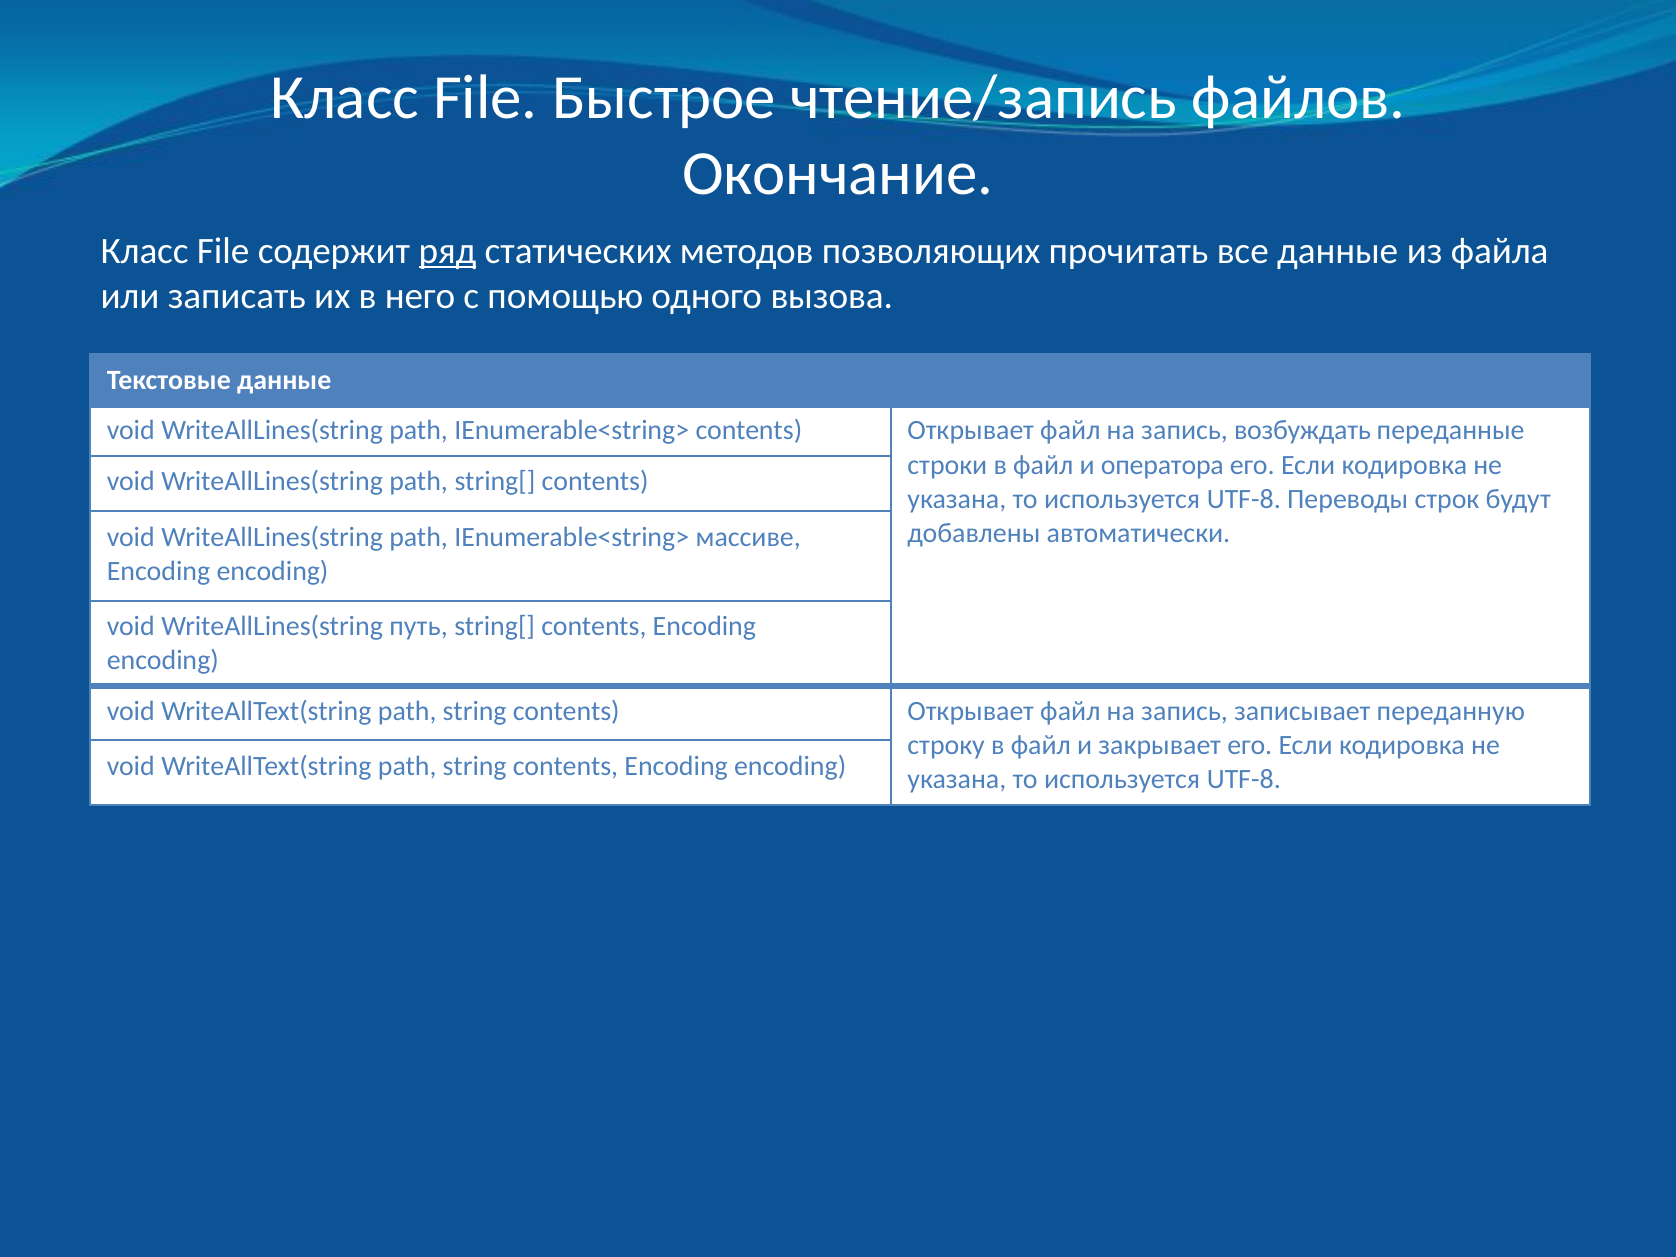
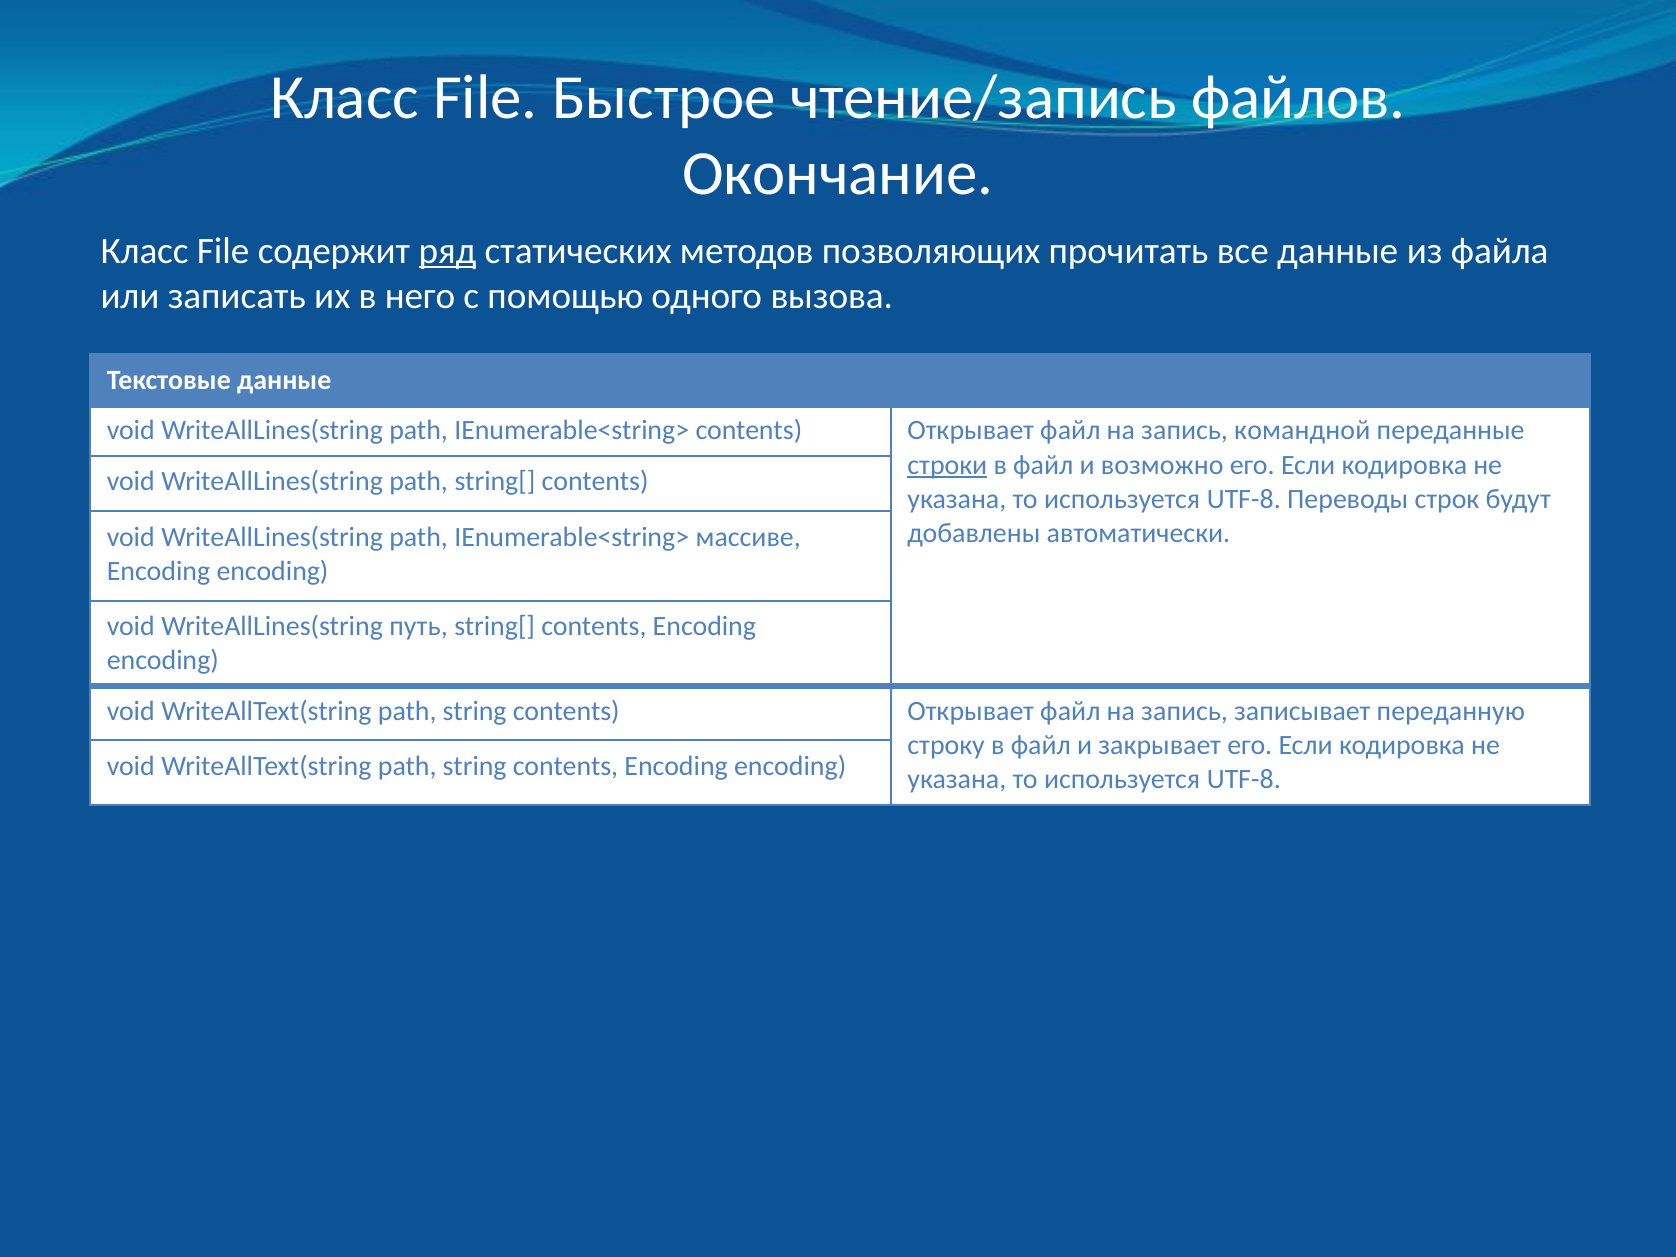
возбуждать: возбуждать -> командной (1302, 431)
строки underline: none -> present (947, 465)
оператора: оператора -> возможно (1162, 465)
